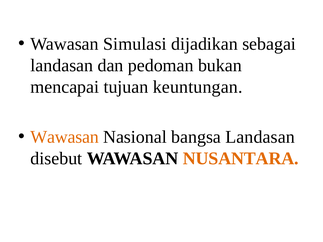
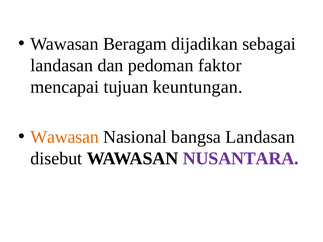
Simulasi: Simulasi -> Beragam (135, 44)
bukan: bukan -> faktor (220, 65)
NUSANTARA colour: orange -> purple (241, 159)
